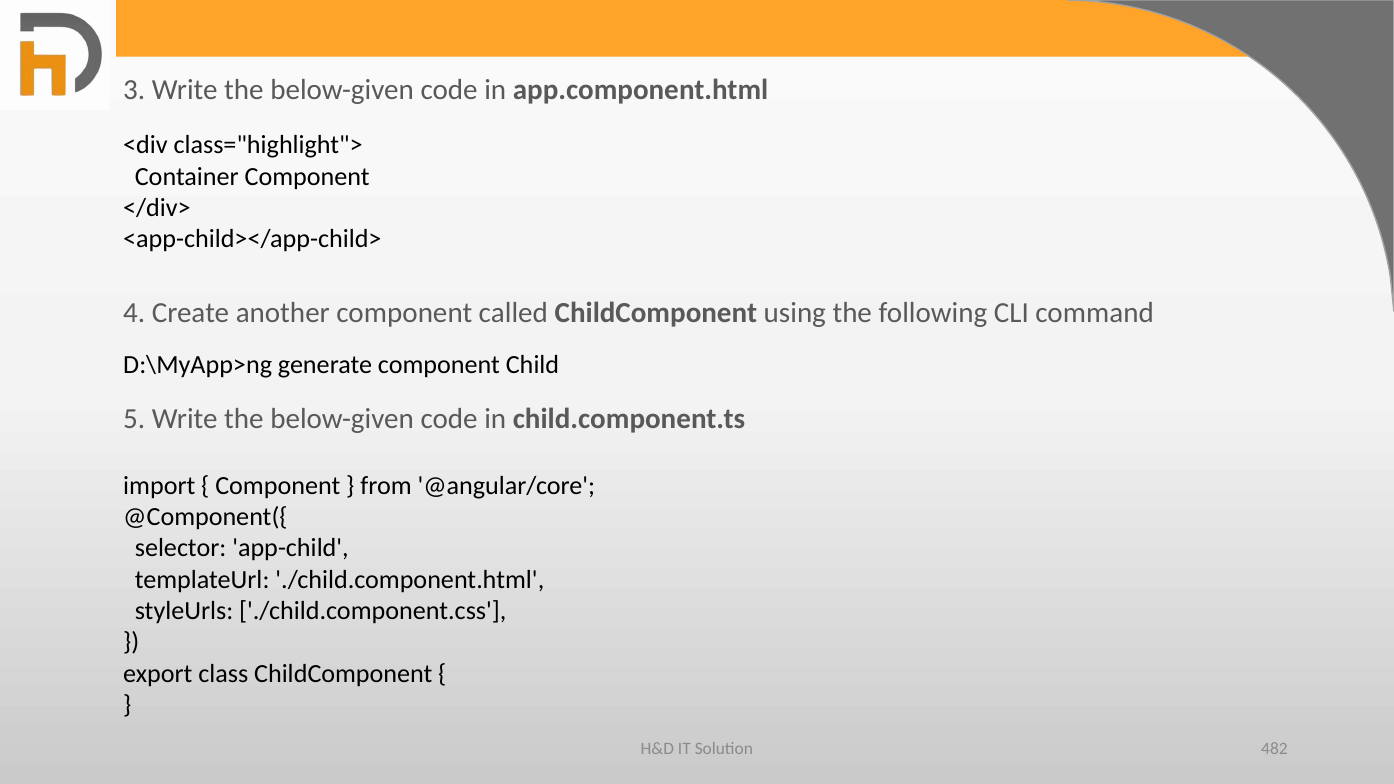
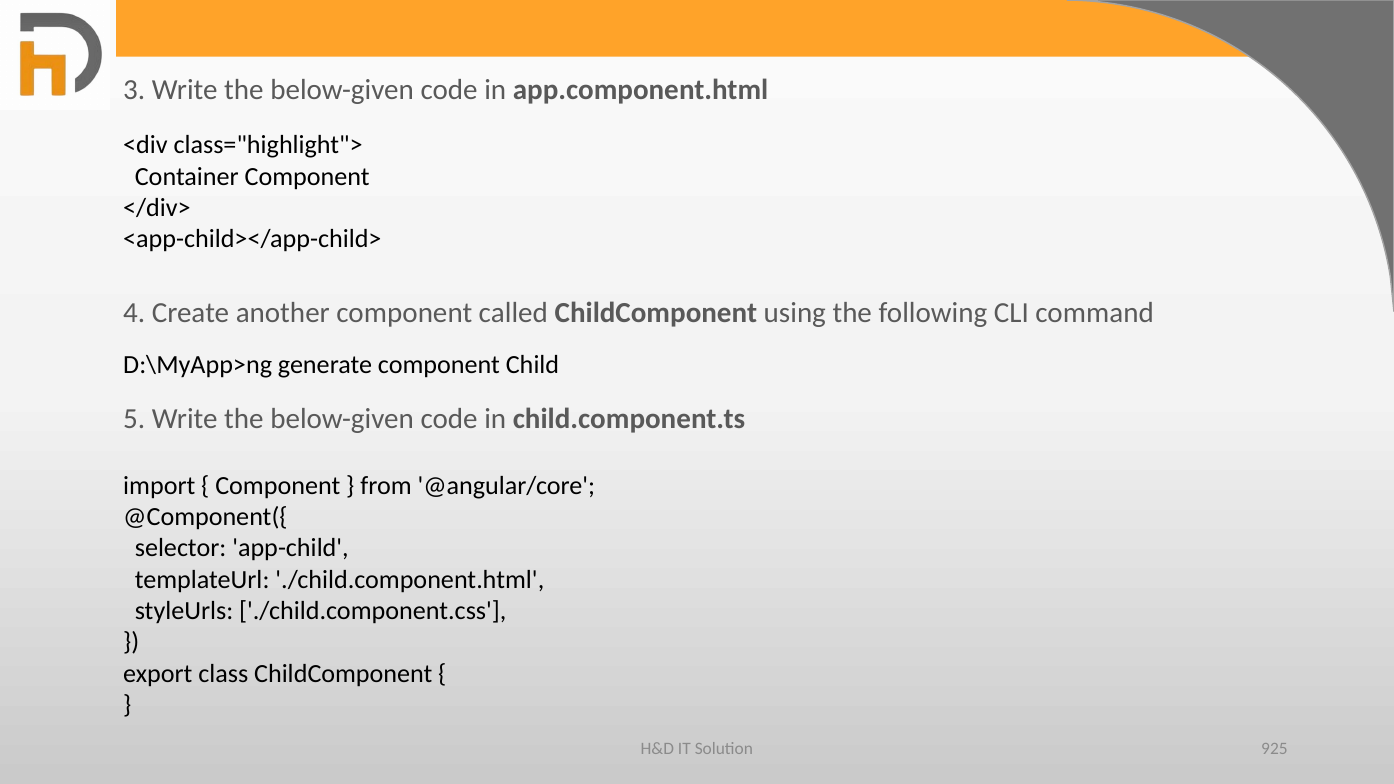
482: 482 -> 925 (1274, 749)
